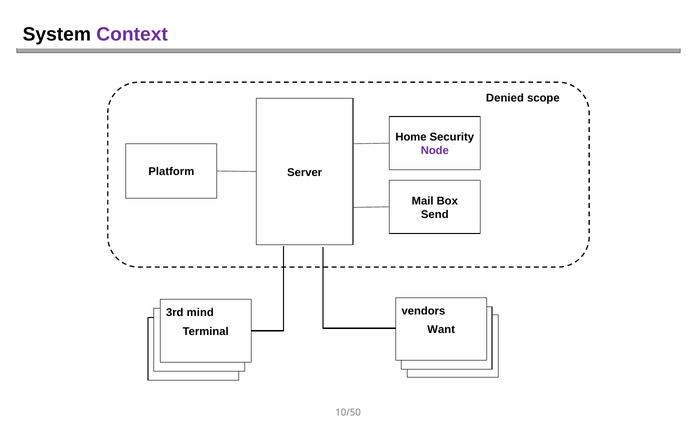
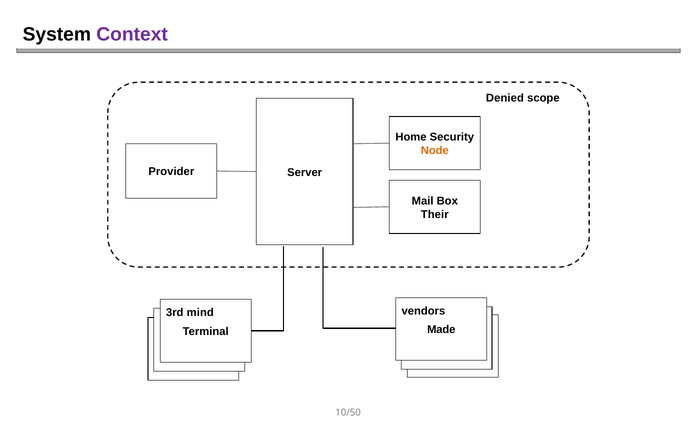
Node colour: purple -> orange (435, 151)
Platform: Platform -> Provider (171, 172)
Send: Send -> Their (435, 214)
Want: Want -> Made (441, 329)
